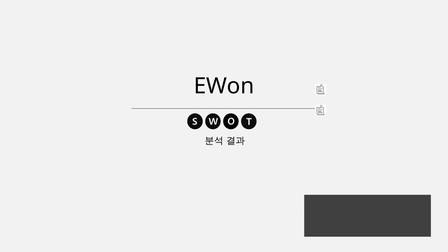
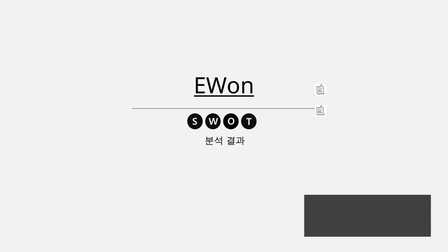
EWon underline: none -> present (224, 86)
